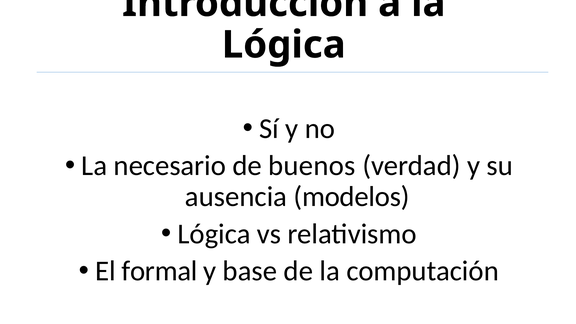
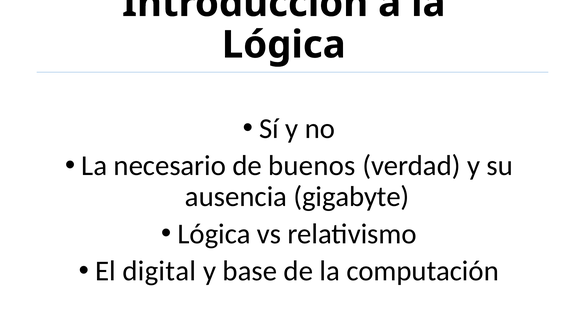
modelos: modelos -> gigabyte (351, 197)
formal: formal -> digital (159, 271)
